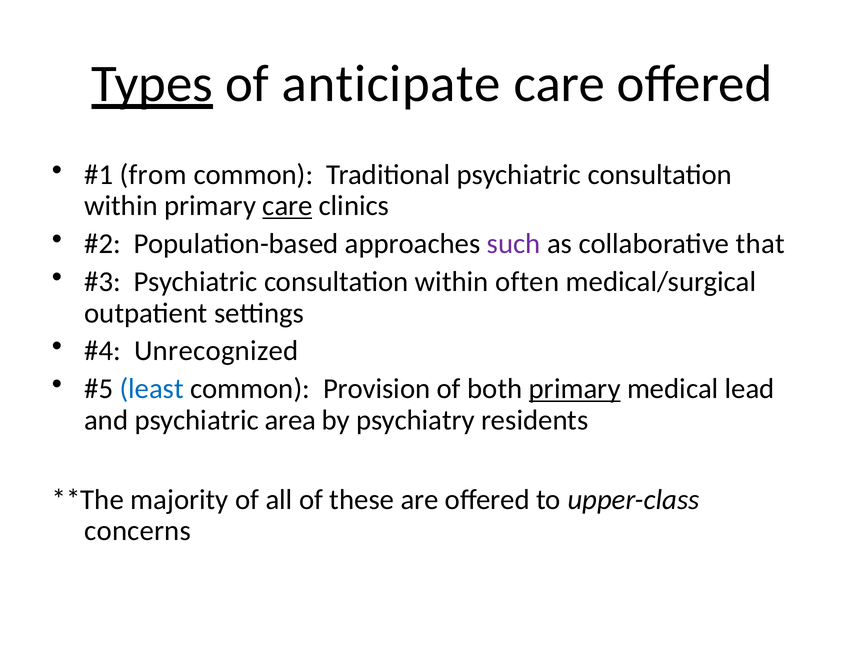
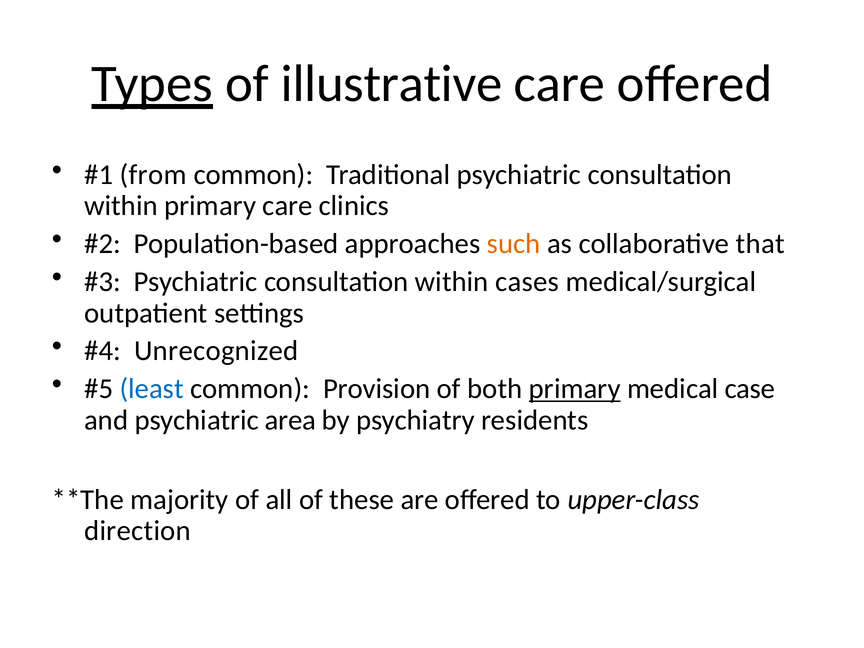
anticipate: anticipate -> illustrative (392, 84)
care underline: present -> none (287, 206)
such colour: purple -> orange (514, 244)
often: often -> cases (527, 282)
lead: lead -> case (750, 389)
concerns: concerns -> direction (138, 531)
